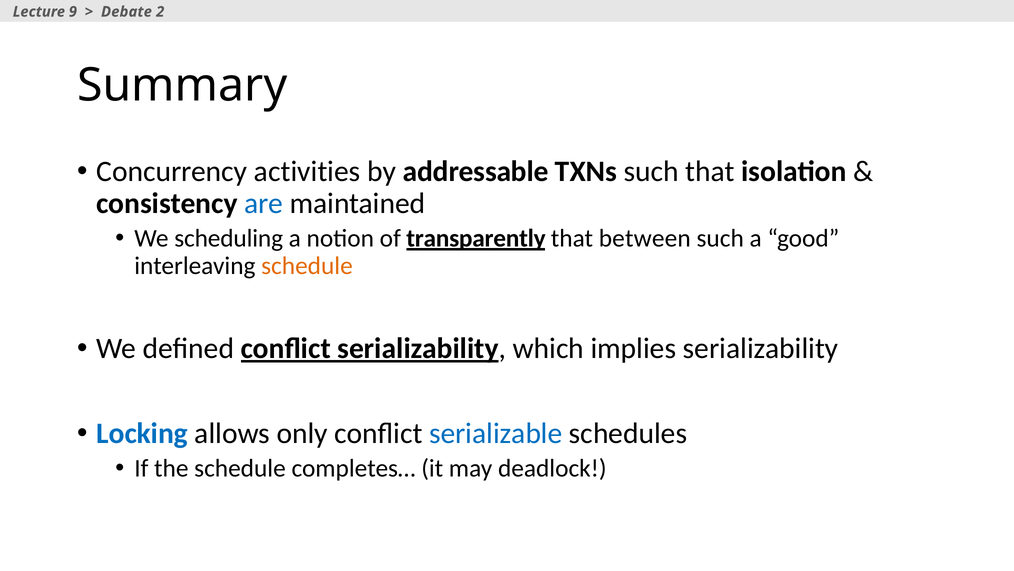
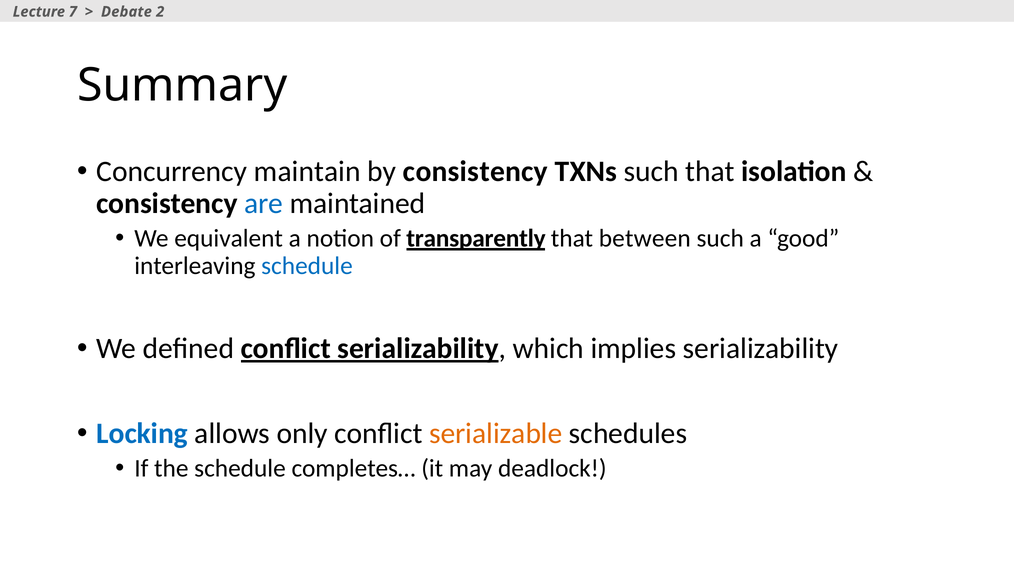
9: 9 -> 7 (73, 12)
activities: activities -> maintain (307, 171)
by addressable: addressable -> consistency (475, 171)
scheduling: scheduling -> equivalent (229, 238)
schedule colour: orange -> blue (307, 266)
serializable colour: blue -> orange (496, 433)
